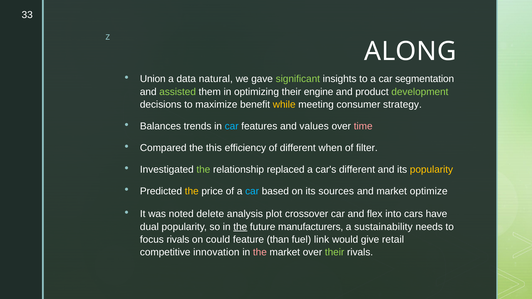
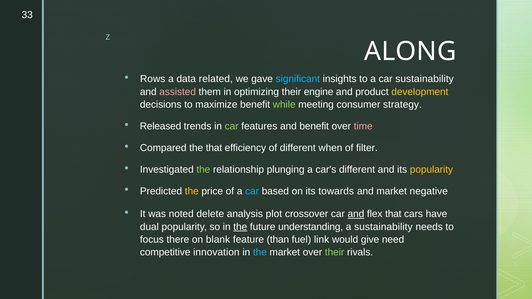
Union: Union -> Rows (153, 79)
natural: natural -> related (216, 79)
significant colour: light green -> light blue (298, 79)
car segmentation: segmentation -> sustainability (425, 79)
assisted colour: light green -> pink (178, 92)
development colour: light green -> yellow (420, 92)
while colour: yellow -> light green (284, 105)
Balances: Balances -> Released (161, 126)
car colour: light blue -> light green (232, 126)
and values: values -> benefit (314, 126)
the this: this -> that (214, 148)
replaced: replaced -> plunging (286, 170)
sources: sources -> towards (336, 191)
optimize: optimize -> negative (429, 191)
and underline: none -> present (356, 214)
flex into: into -> that (393, 214)
manufacturers: manufacturers -> understanding (311, 227)
focus rivals: rivals -> there (178, 240)
could: could -> blank (218, 240)
retail: retail -> need (393, 240)
the colour: pink -> light blue (260, 253)
